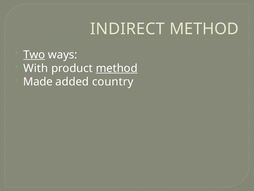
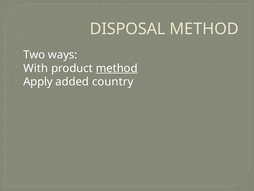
INDIRECT: INDIRECT -> DISPOSAL (128, 29)
Two underline: present -> none (34, 55)
Made: Made -> Apply (38, 82)
